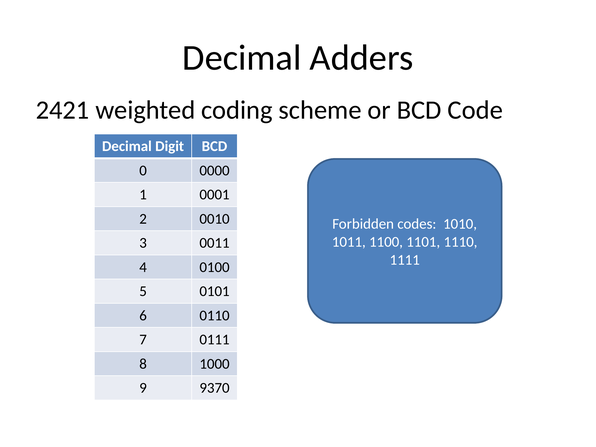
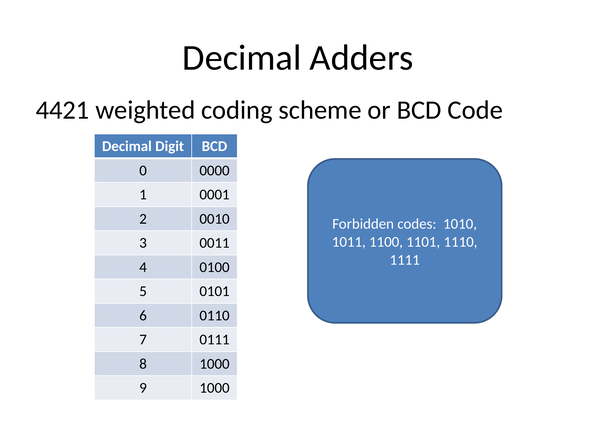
2421: 2421 -> 4421 (63, 110)
9 9370: 9370 -> 1000 (215, 388)
